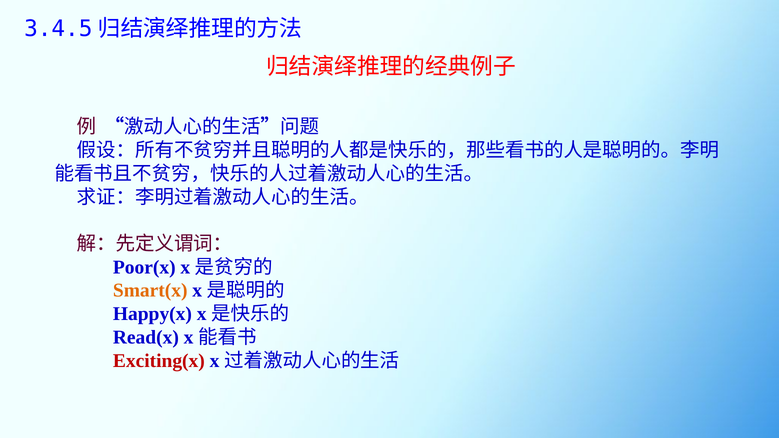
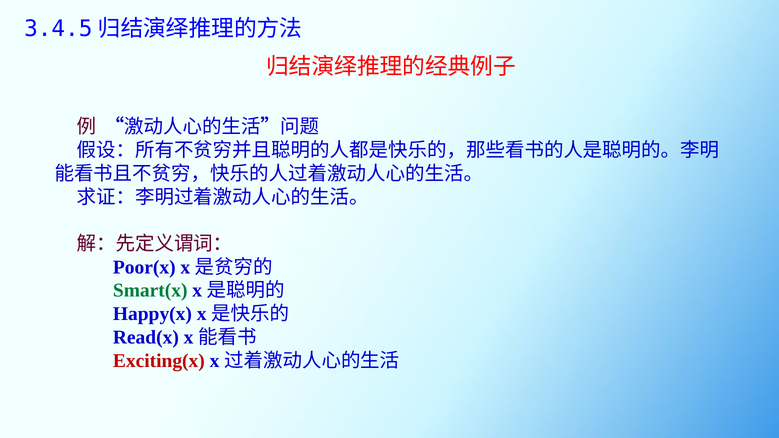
Smart(x colour: orange -> green (150, 291)
